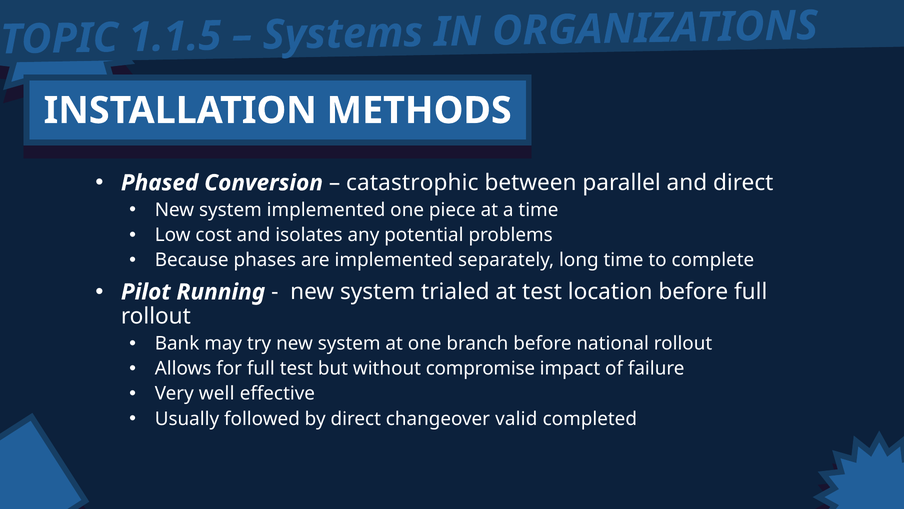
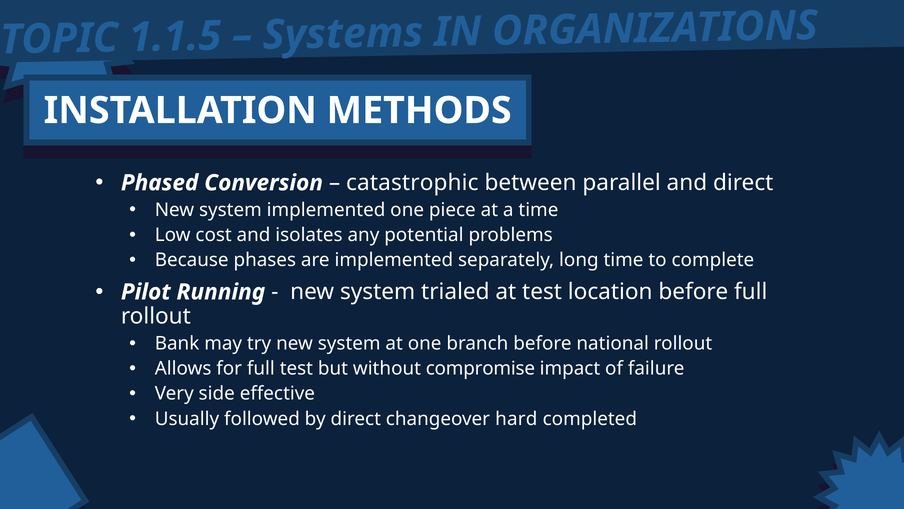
well: well -> side (217, 393)
valid: valid -> hard (516, 418)
